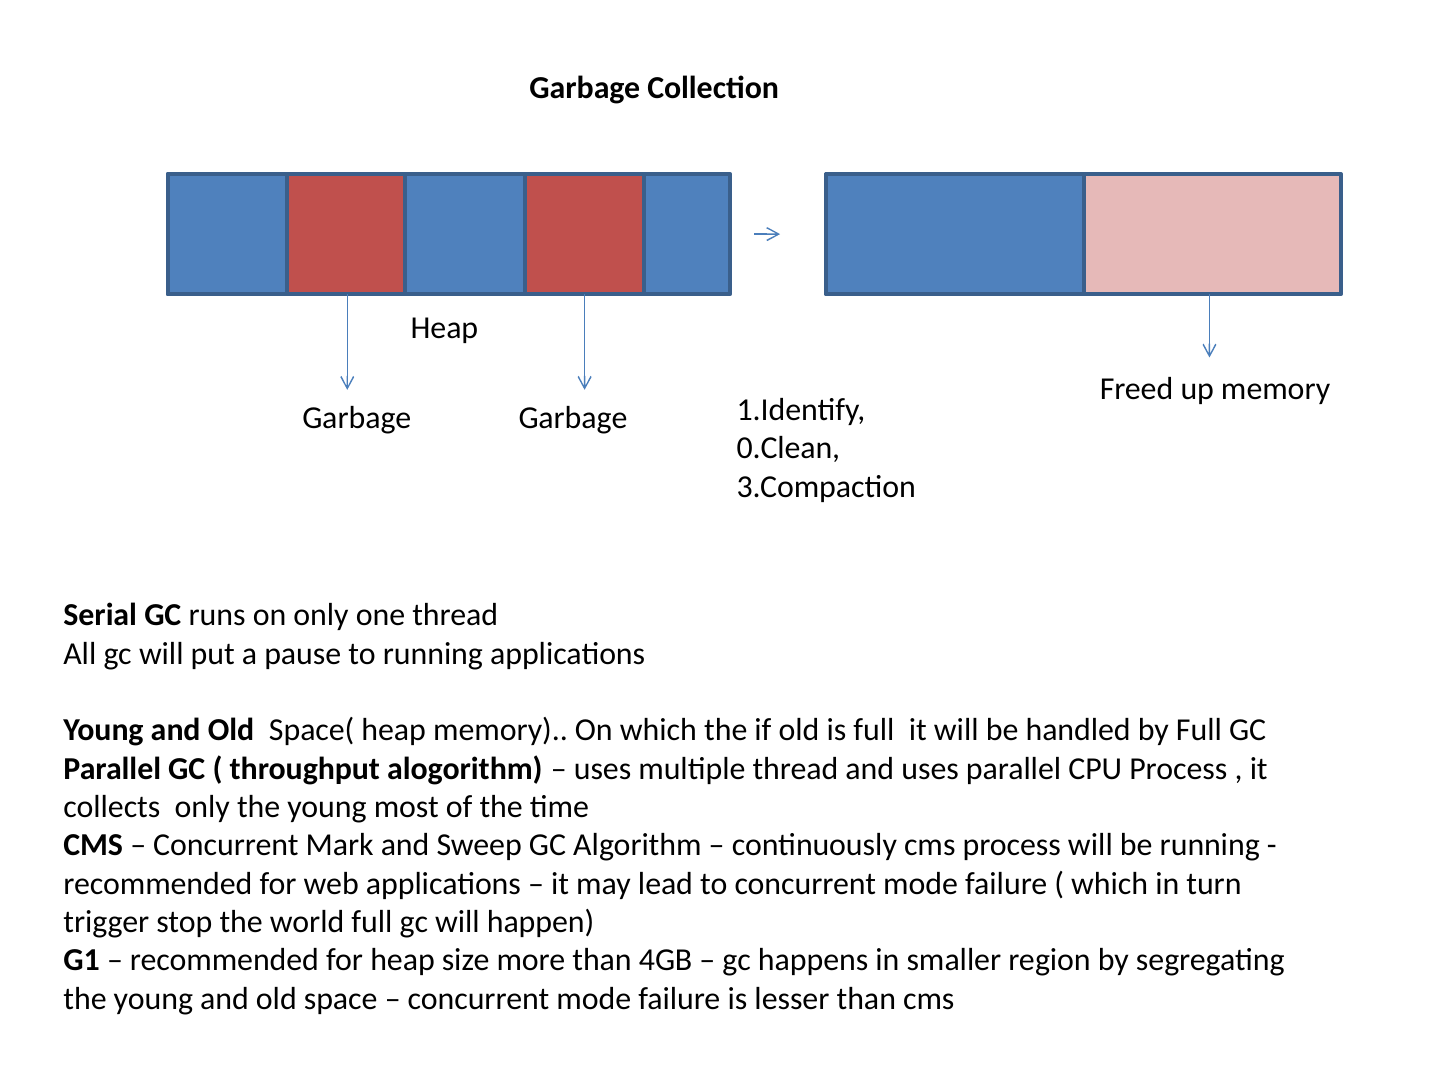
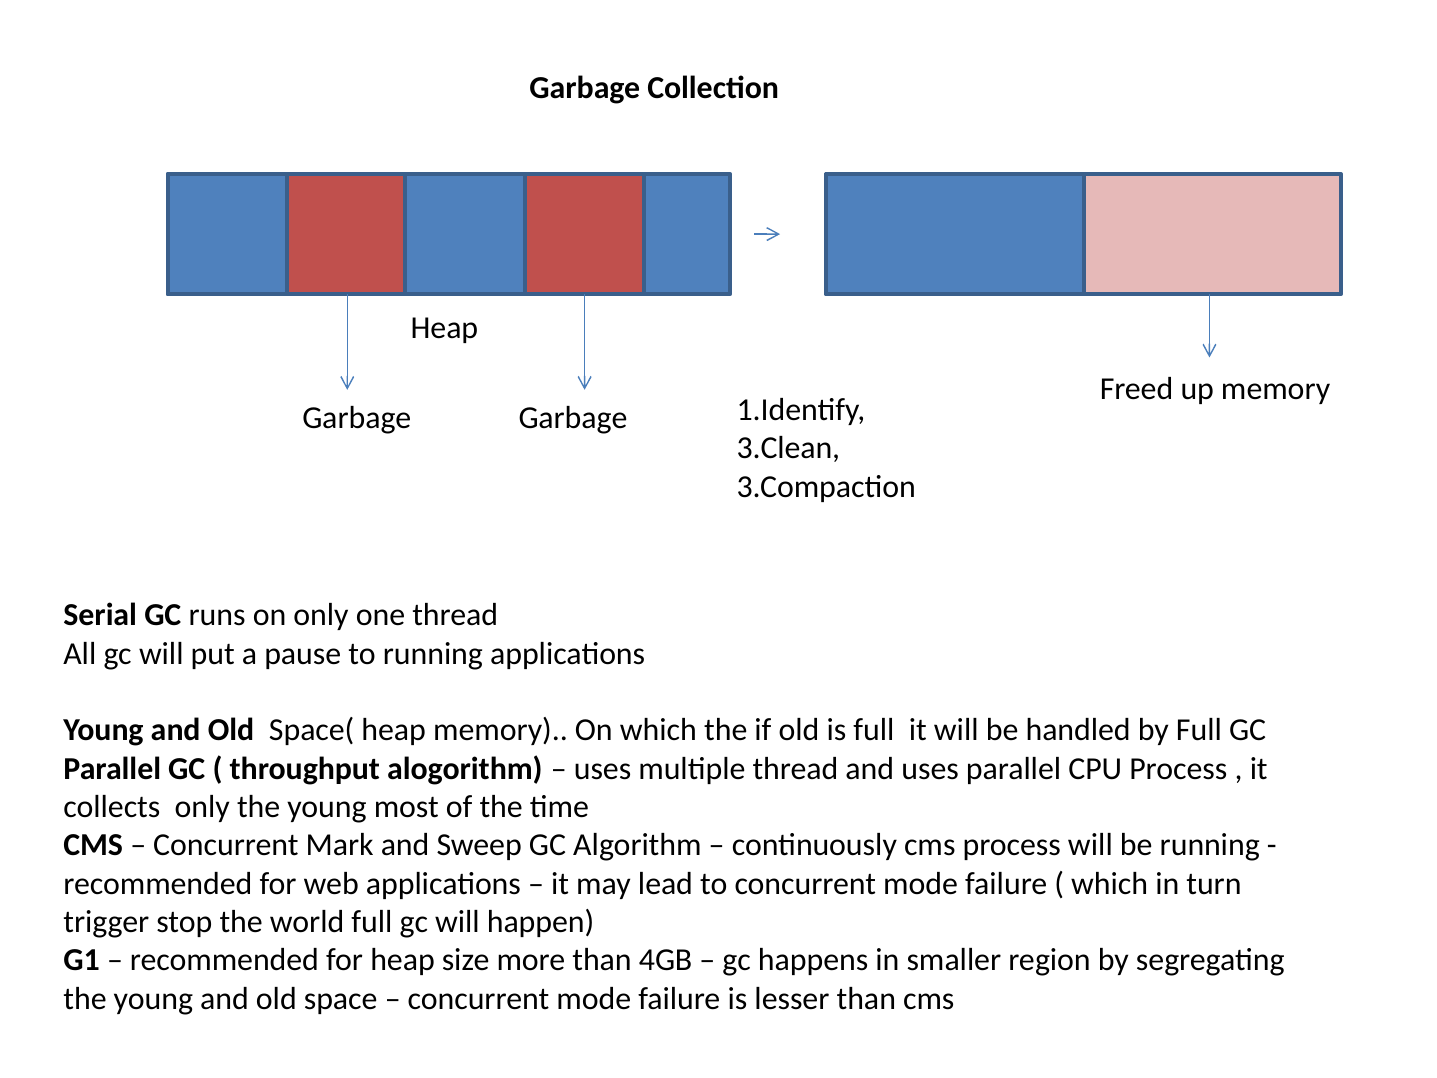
0.Clean: 0.Clean -> 3.Clean (788, 448)
